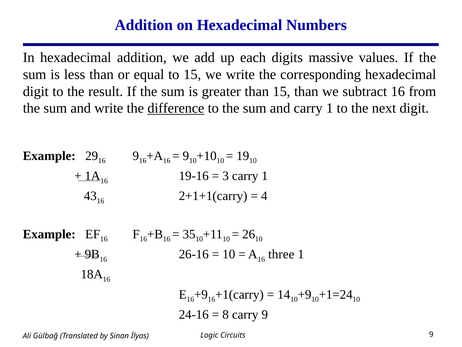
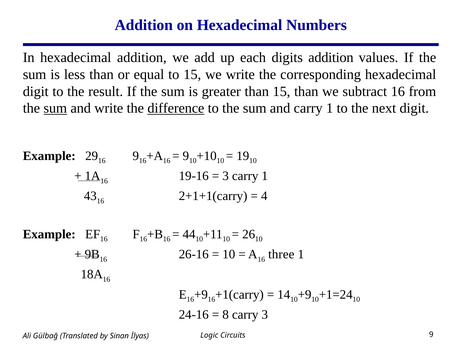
digits massive: massive -> addition (331, 57)
sum underline: none -> present (55, 108)
35: 35 -> 44 (189, 234)
carry 9: 9 -> 3 (265, 314)
